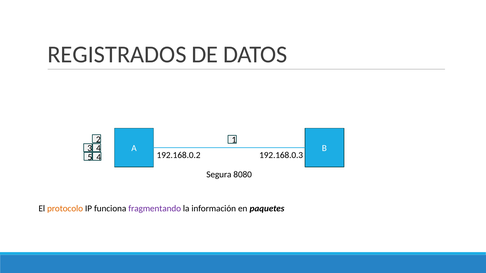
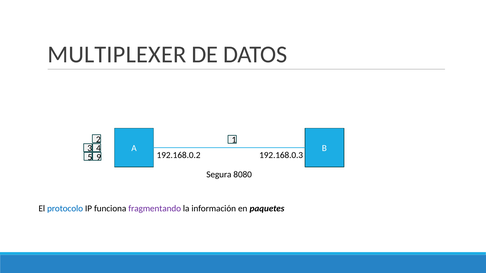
REGISTRADOS: REGISTRADOS -> MULTIPLEXER (117, 54)
5 4: 4 -> 9 (99, 157)
protocolo colour: orange -> blue (65, 209)
